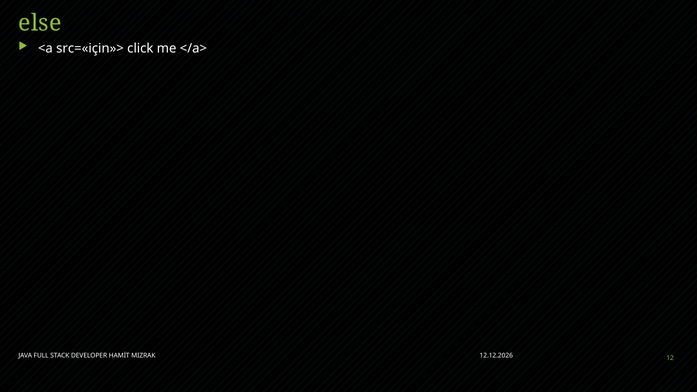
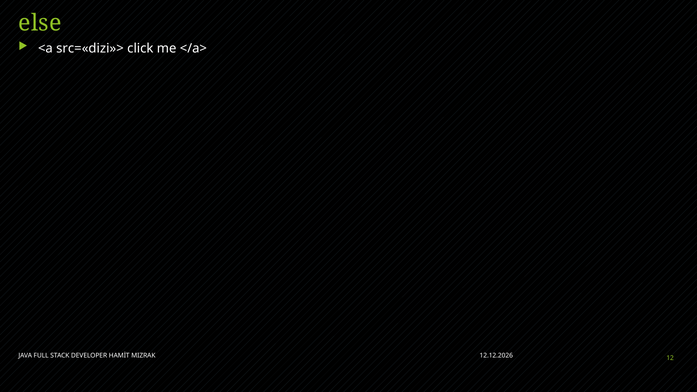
src=«için»>: src=«için»> -> src=«dizi»> (90, 48)
